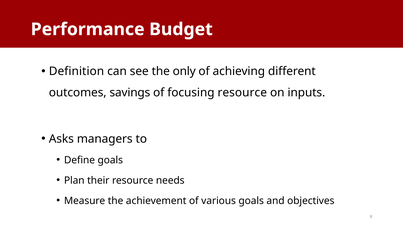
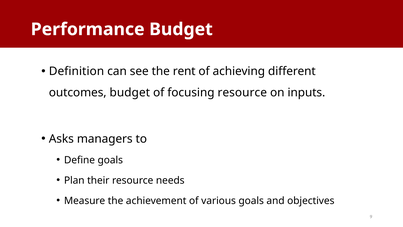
only: only -> rent (184, 71)
outcomes savings: savings -> budget (130, 92)
